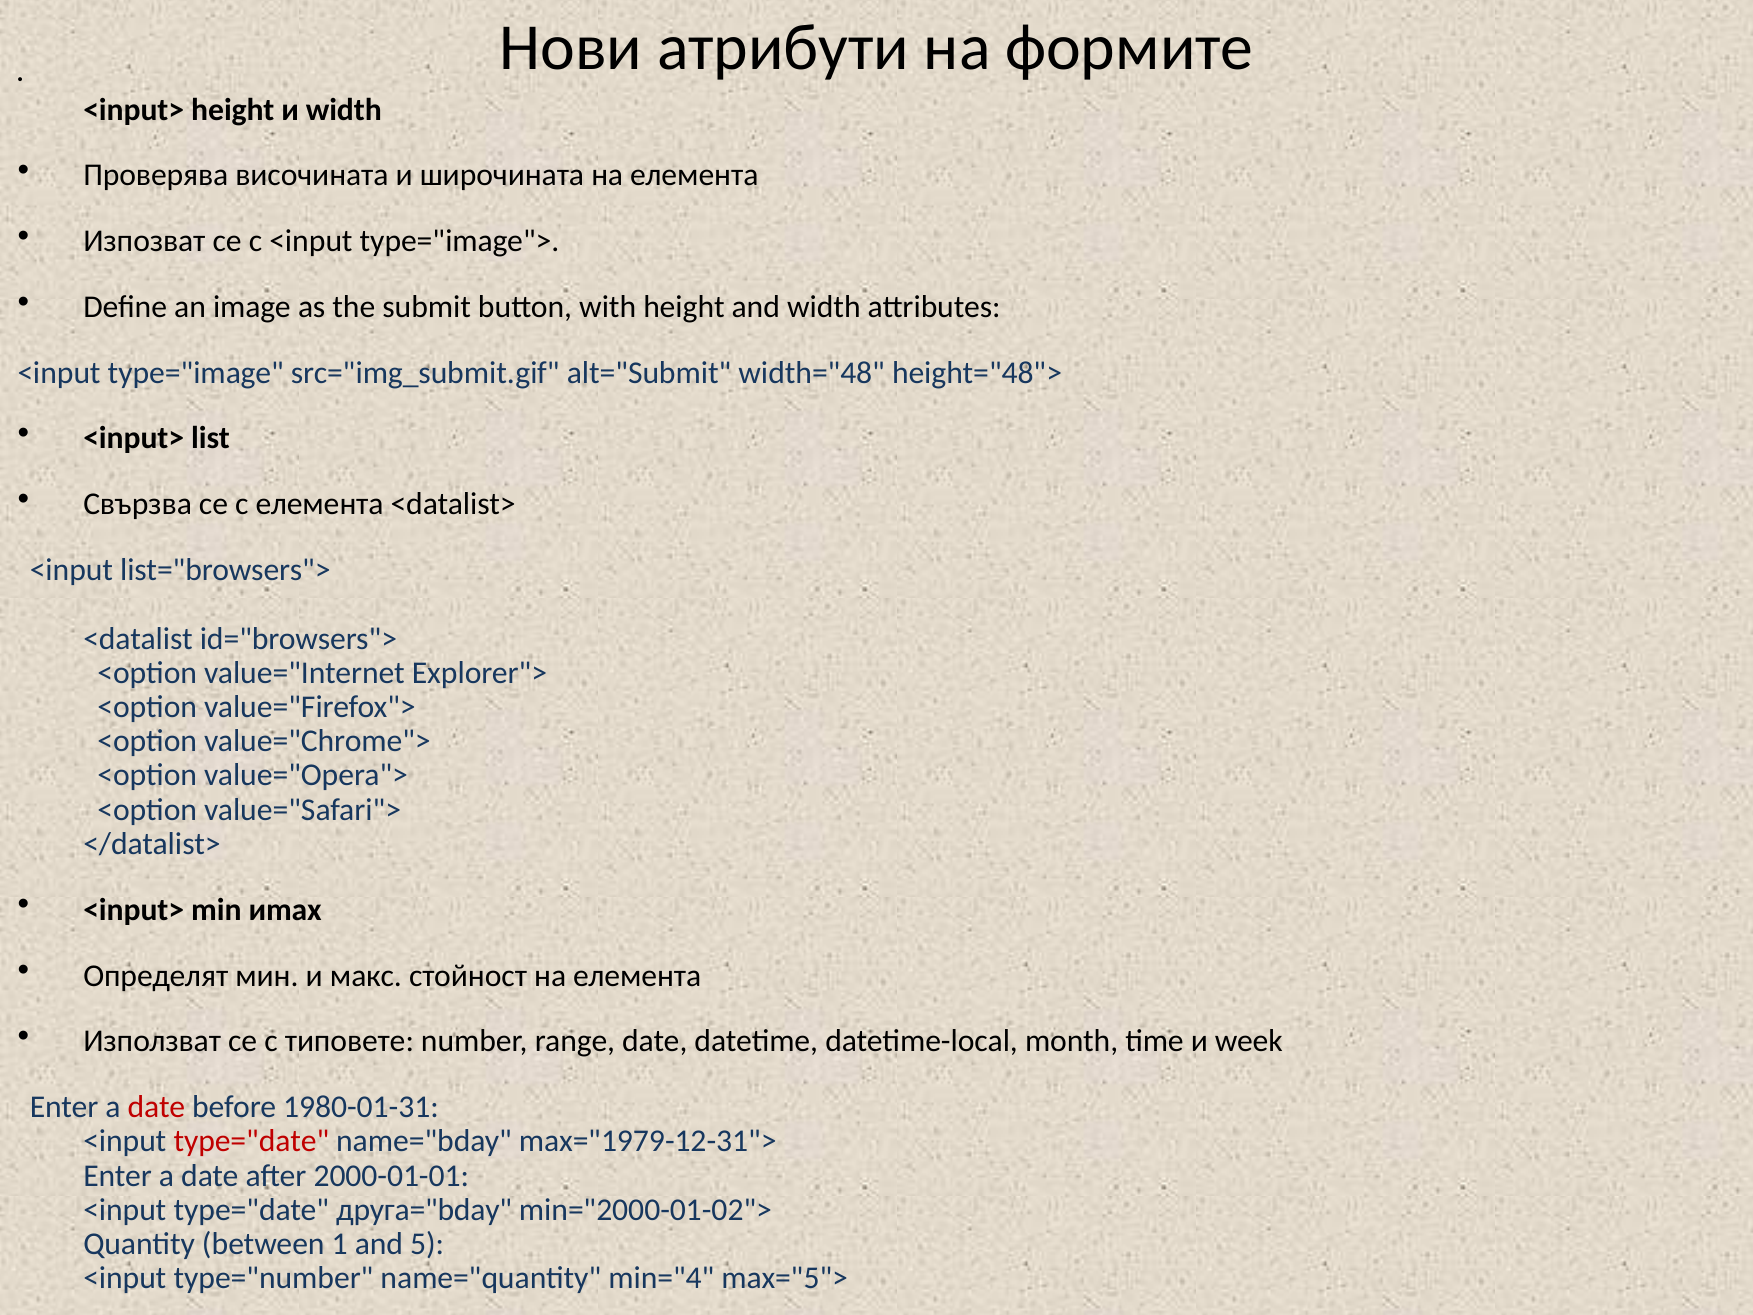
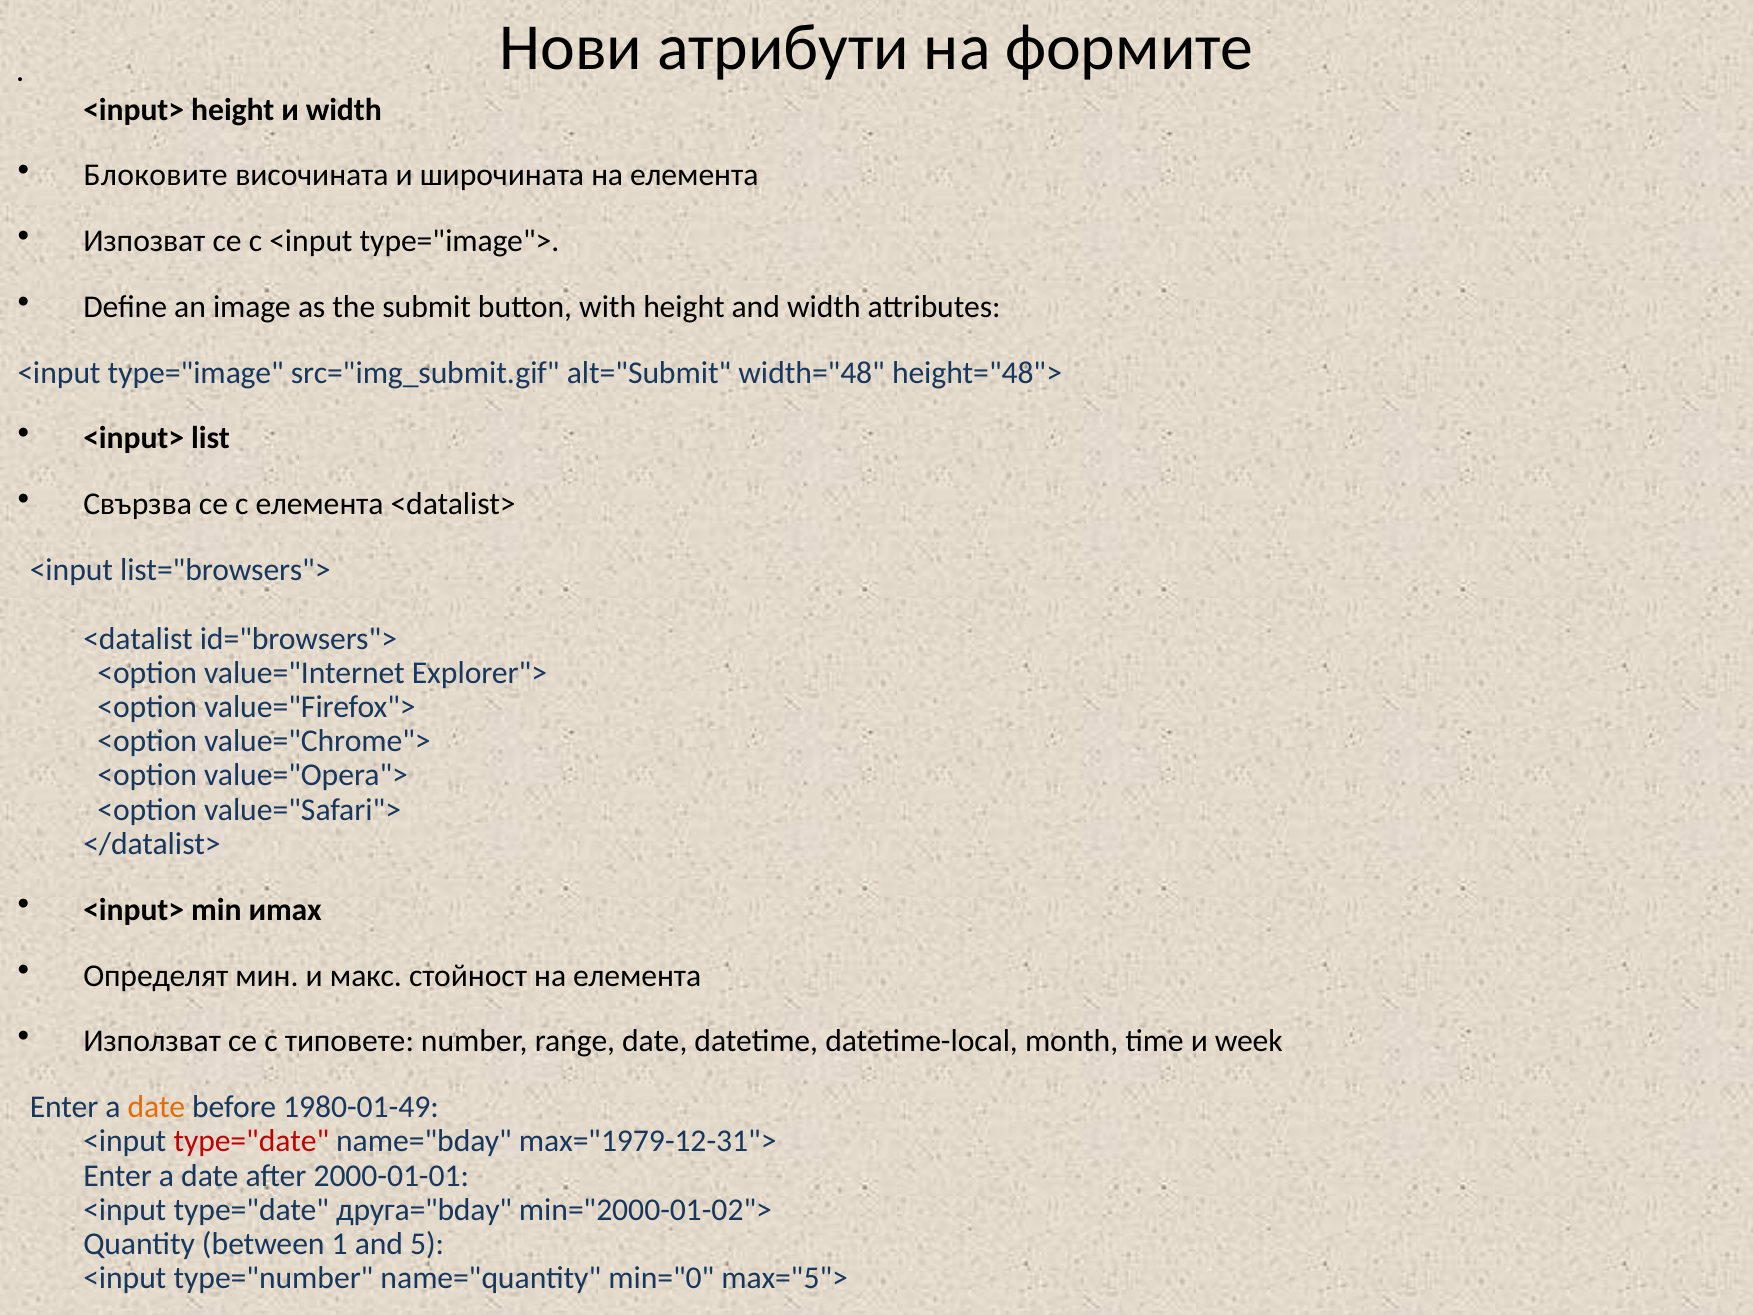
Проверява: Проверява -> Блоковите (156, 175)
date colour: red -> orange (156, 1107)
1980-01-31: 1980-01-31 -> 1980-01-49 (361, 1107)
min="4: min="4 -> min="0 (661, 1278)
